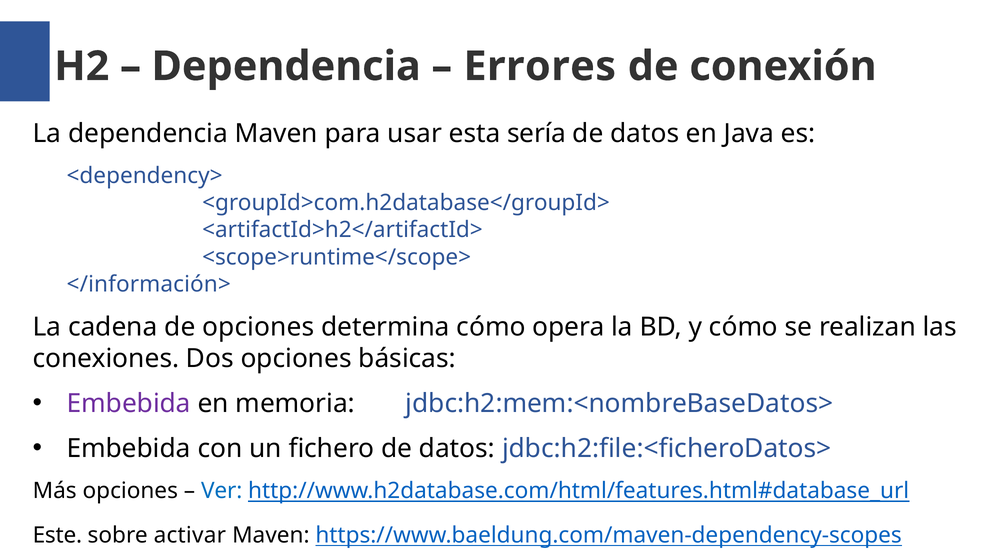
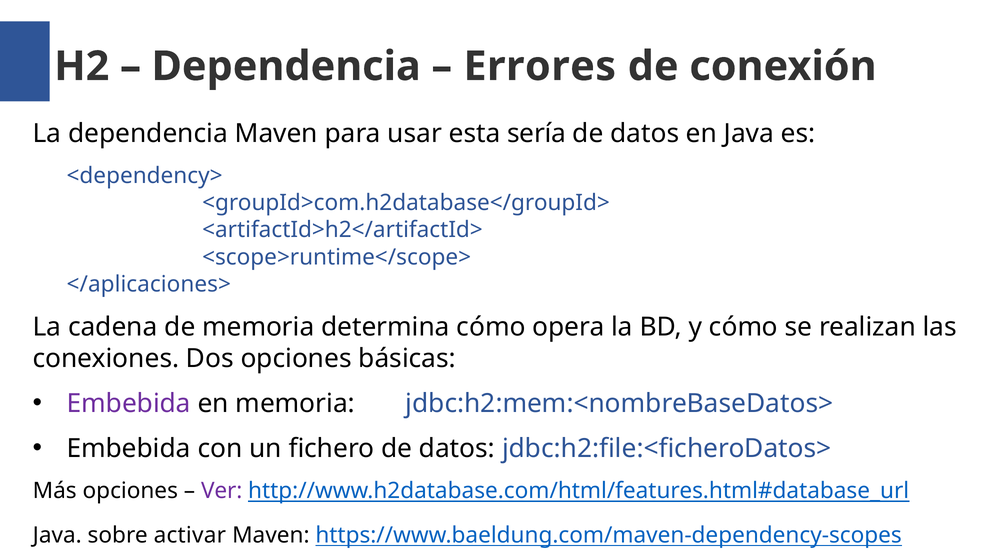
</información>: </información> -> </aplicaciones> (149, 284)
de opciones: opciones -> memoria (258, 327)
Ver colour: blue -> purple (222, 491)
Este: Este -> Java (57, 535)
